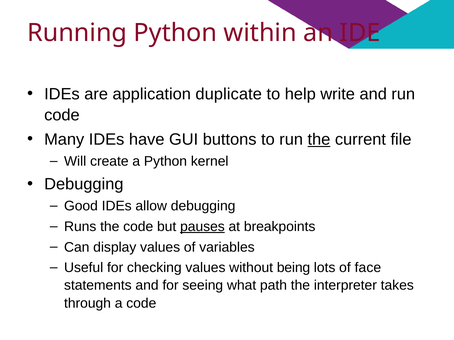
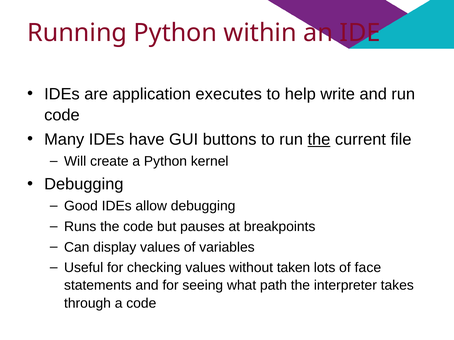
duplicate: duplicate -> executes (229, 94)
pauses underline: present -> none (202, 227)
being: being -> taken (294, 268)
